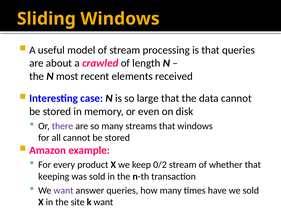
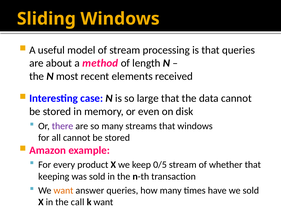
crawled: crawled -> method (100, 63)
0/2: 0/2 -> 0/5 (160, 165)
want colour: purple -> orange (63, 190)
site: site -> call (78, 202)
